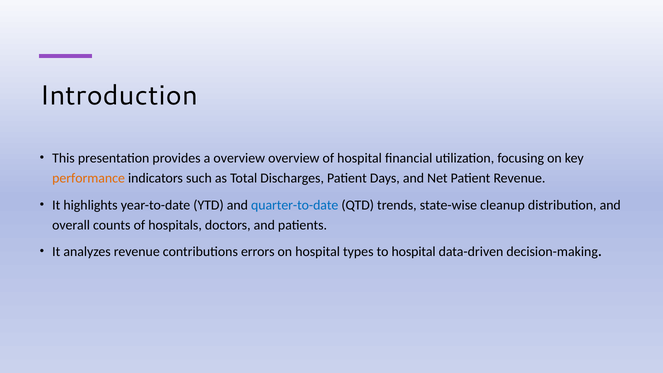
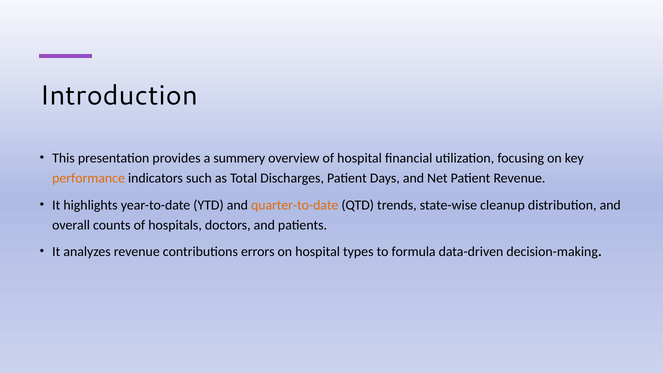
a overview: overview -> summery (239, 158)
quarter-to-date colour: blue -> orange (295, 205)
to hospital: hospital -> formula (414, 252)
